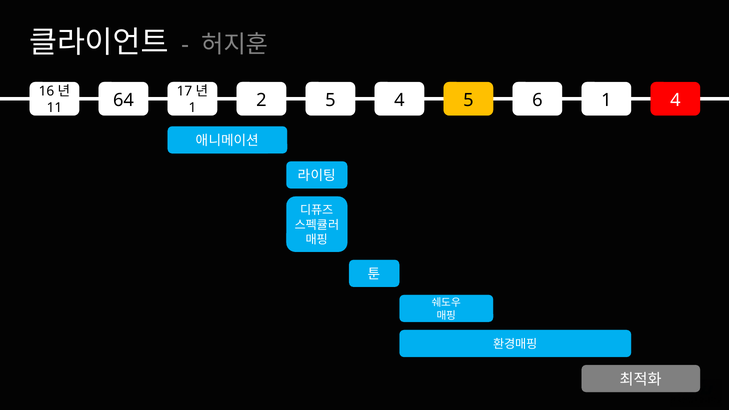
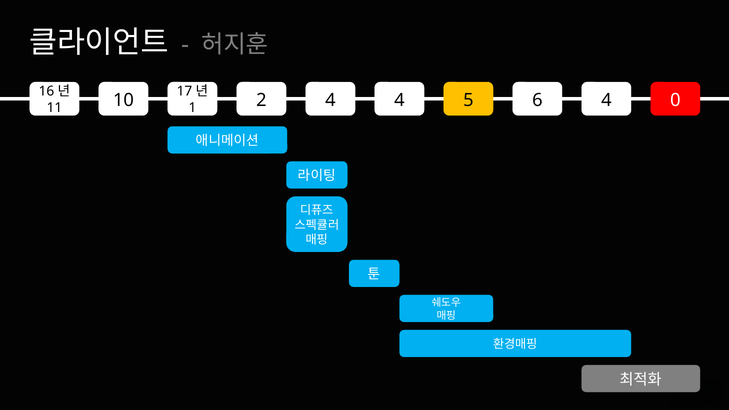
2 5: 5 -> 4 (330, 100)
6 1: 1 -> 4 (606, 100)
4: 4 -> 0 (675, 100)
64: 64 -> 10 (123, 100)
